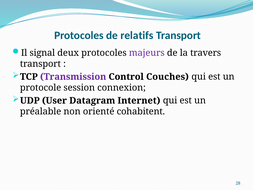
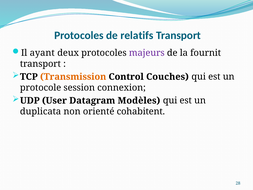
signal: signal -> ayant (42, 53)
travers: travers -> fournit (206, 53)
Transmission colour: purple -> orange (73, 77)
Internet: Internet -> Modèles (139, 100)
préalable: préalable -> duplicata (41, 111)
